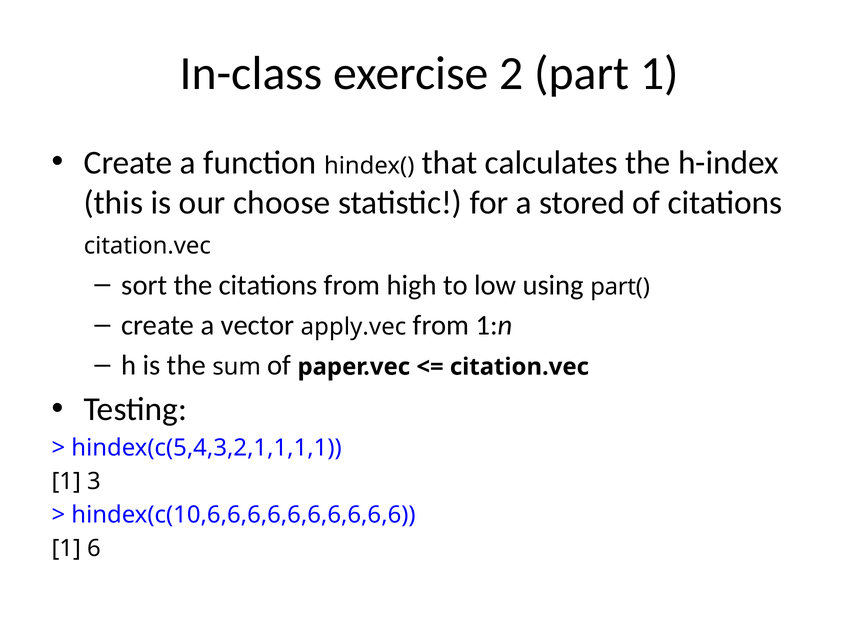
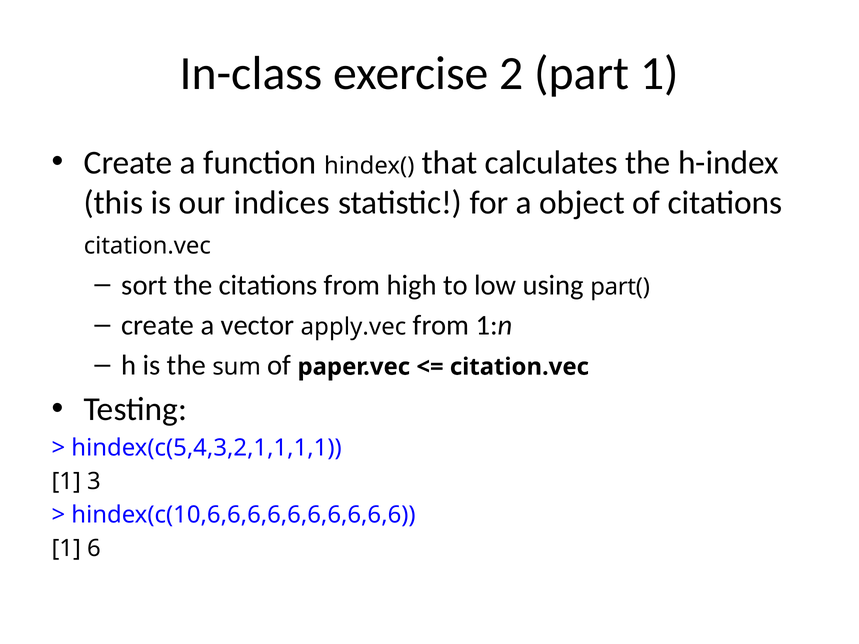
choose: choose -> indices (282, 203)
stored: stored -> object (582, 203)
